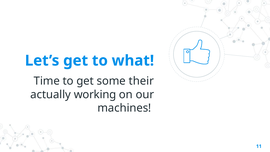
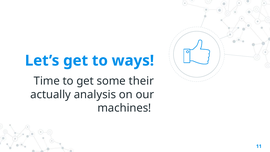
what: what -> ways (133, 61)
working: working -> analysis (95, 94)
